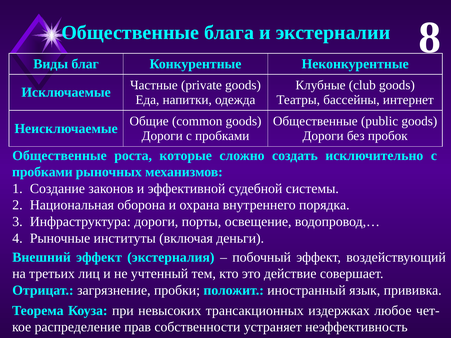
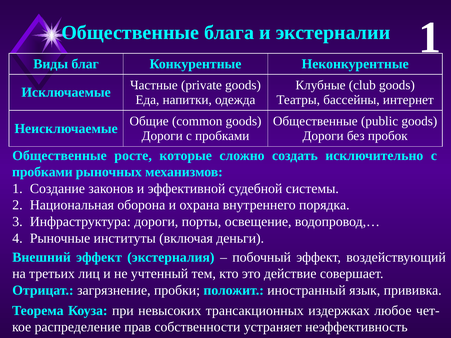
экстерналии 8: 8 -> 1 (430, 38)
роста: роста -> росте (133, 156)
